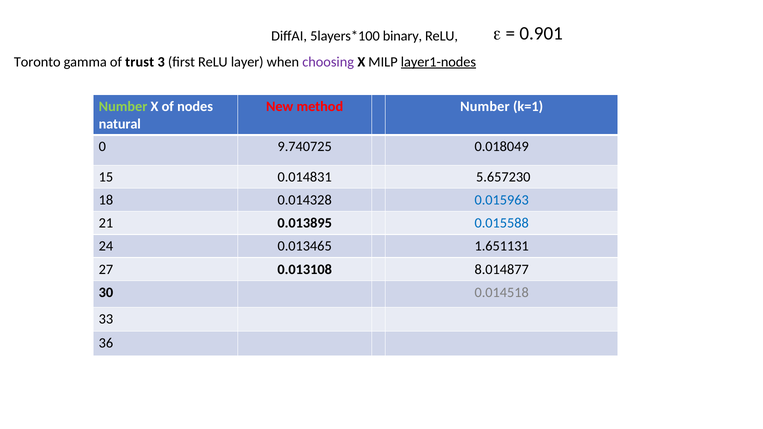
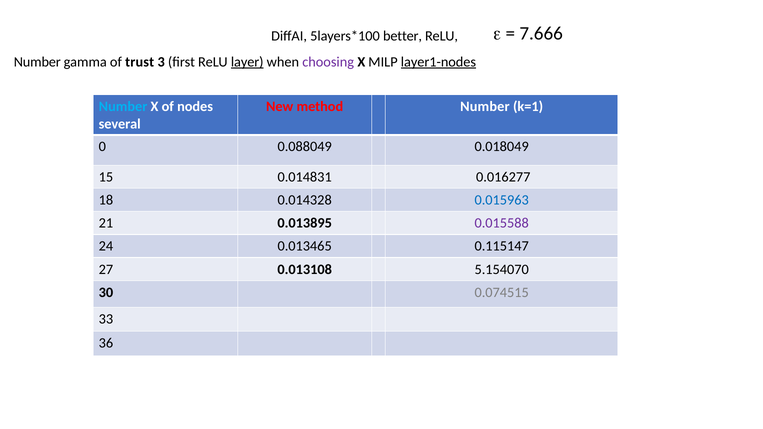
0.901: 0.901 -> 7.666 (541, 33)
binary: binary -> better (403, 36)
Toronto: Toronto -> Number (37, 62)
layer underline: none -> present (247, 62)
Number colour: light green -> light blue (123, 107)
natural: natural -> several (120, 124)
9.740725: 9.740725 -> 0.088049 (305, 147)
5.657230: 5.657230 -> 0.016277 (503, 177)
0.015588 colour: blue -> purple (502, 223)
1.651131: 1.651131 -> 0.115147 (502, 246)
8.014877: 8.014877 -> 5.154070 (502, 269)
0.014518: 0.014518 -> 0.074515 (502, 293)
